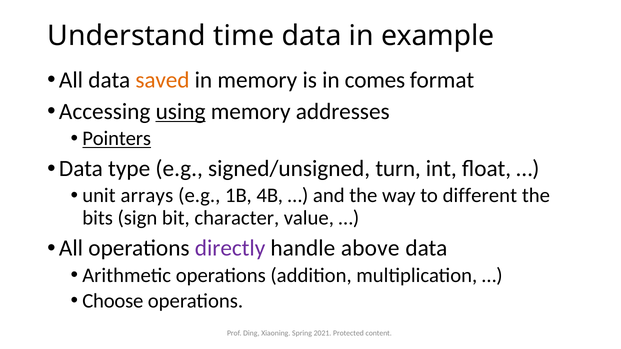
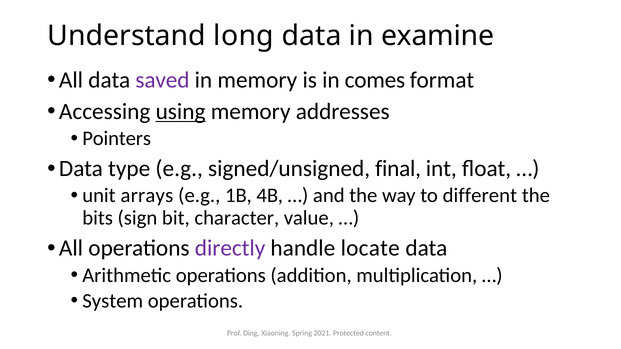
time: time -> long (244, 36)
example: example -> examine (438, 36)
saved colour: orange -> purple (162, 80)
Pointers underline: present -> none (117, 139)
turn: turn -> final (398, 169)
above: above -> locate (370, 248)
Choose: Choose -> System (113, 301)
